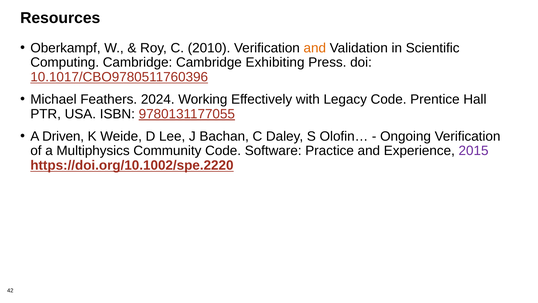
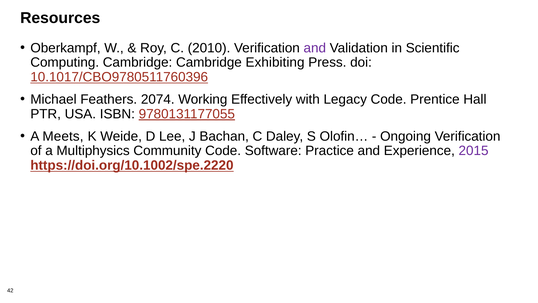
and colour: orange -> purple (315, 48)
2024: 2024 -> 2074 (158, 99)
Driven: Driven -> Meets (63, 136)
